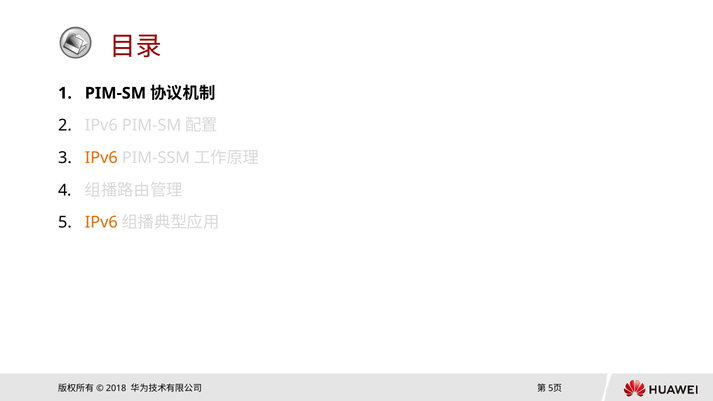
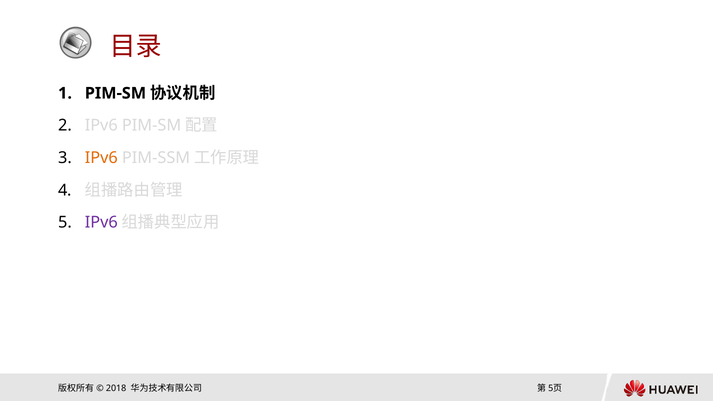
IPv6 colour: orange -> purple (101, 223)
